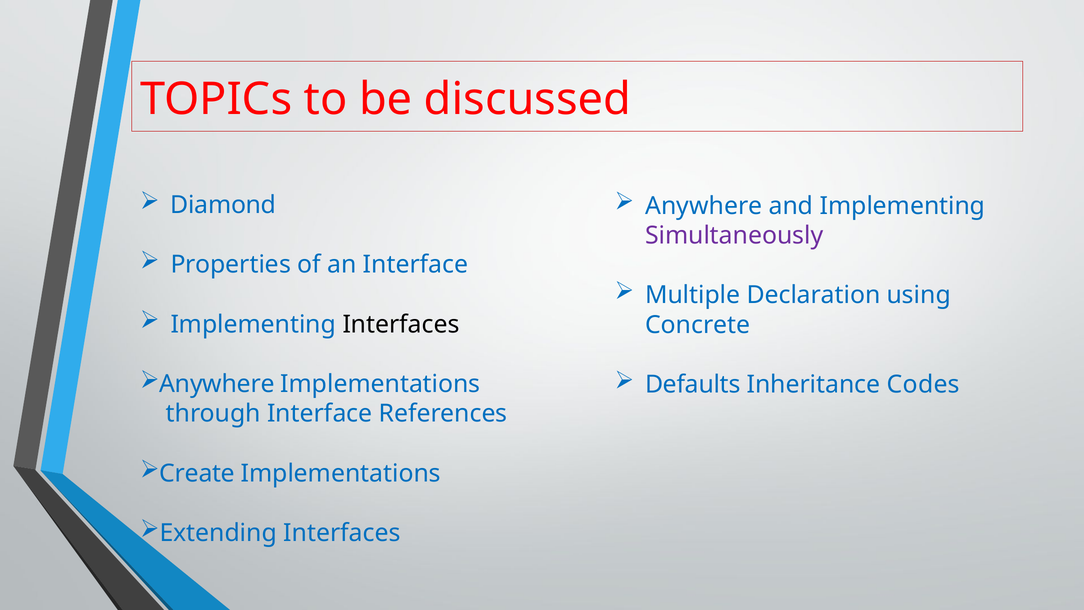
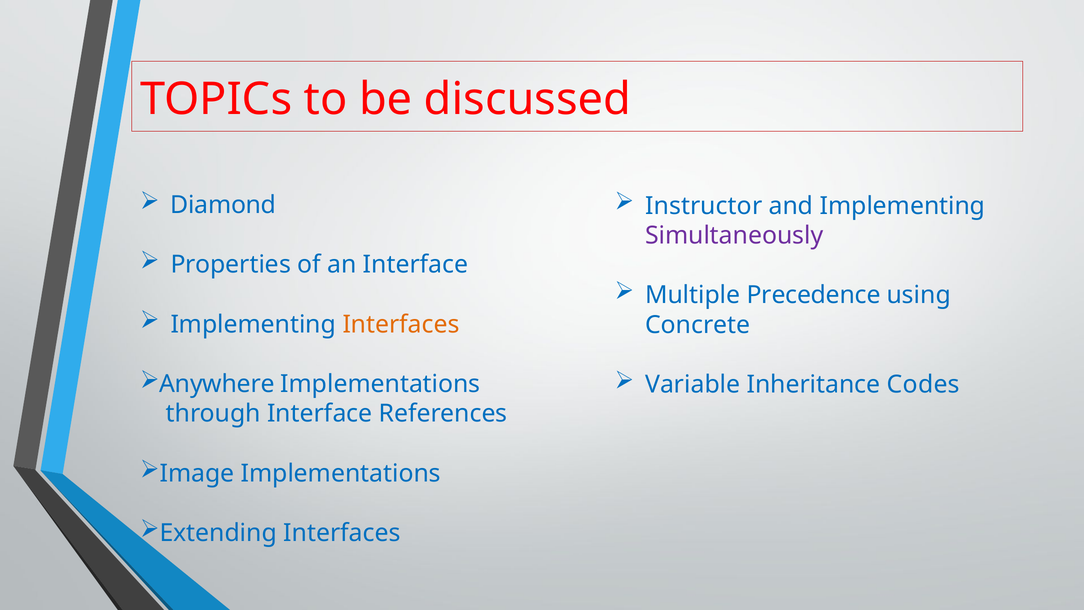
Anywhere: Anywhere -> Instructor (704, 206)
Declaration: Declaration -> Precedence (814, 295)
Interfaces colour: black -> orange (401, 324)
Defaults: Defaults -> Variable (693, 385)
Create: Create -> Image (197, 473)
